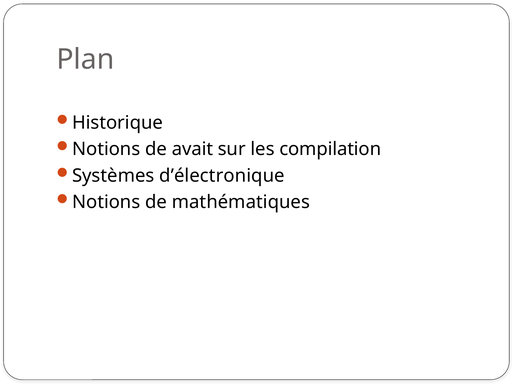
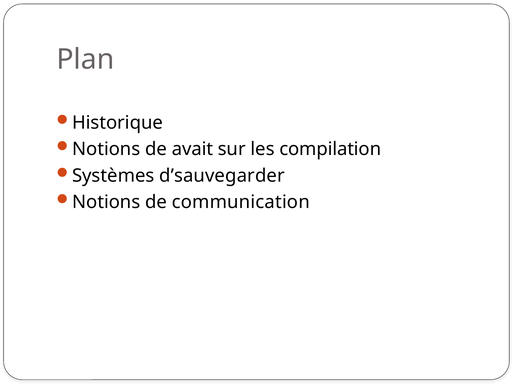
d’électronique: d’électronique -> d’sauvegarder (222, 175)
mathématiques: mathématiques -> communication (241, 202)
